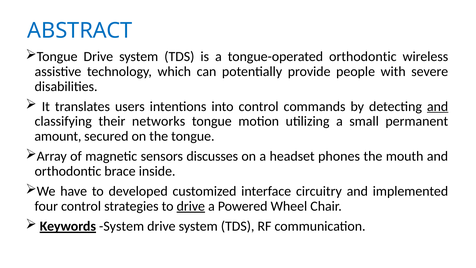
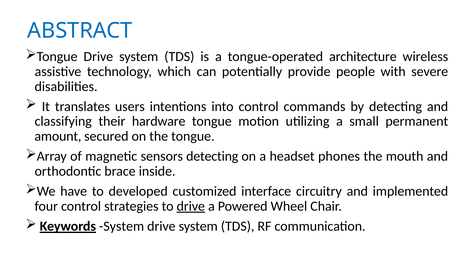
tongue-operated orthodontic: orthodontic -> architecture (363, 56)
and underline: present -> none (438, 106)
networks: networks -> hardware (159, 121)
sensors discusses: discusses -> detecting (212, 156)
